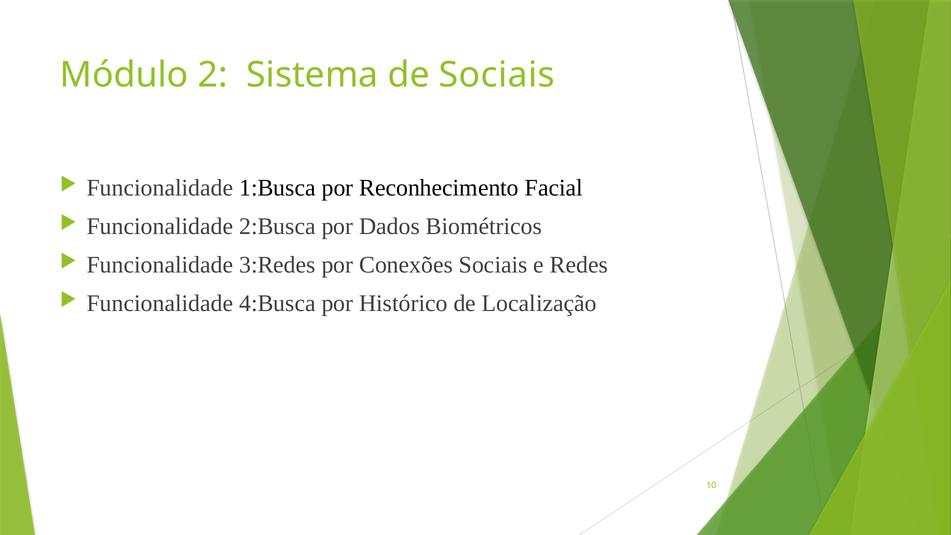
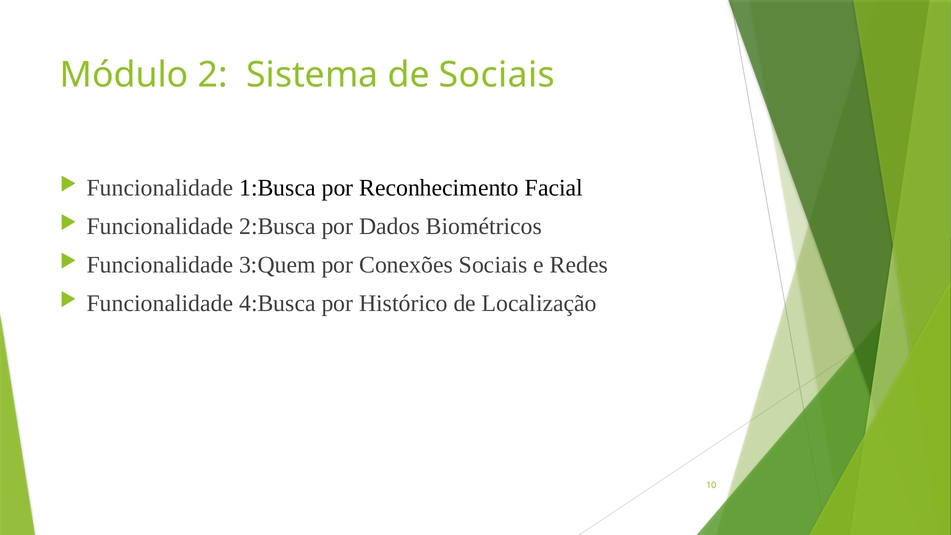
3:Redes: 3:Redes -> 3:Quem (277, 265)
